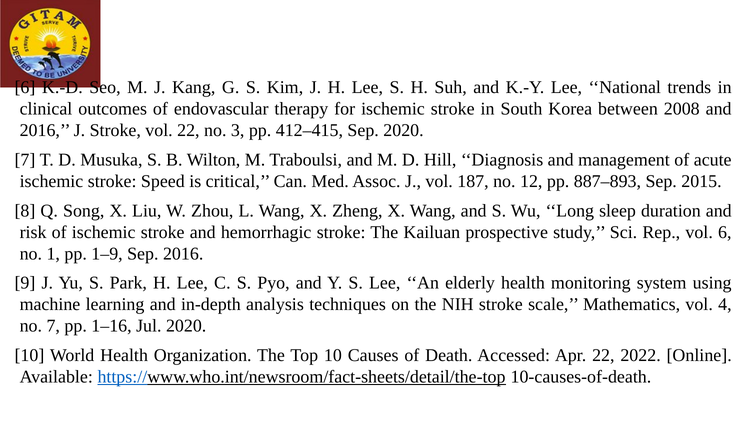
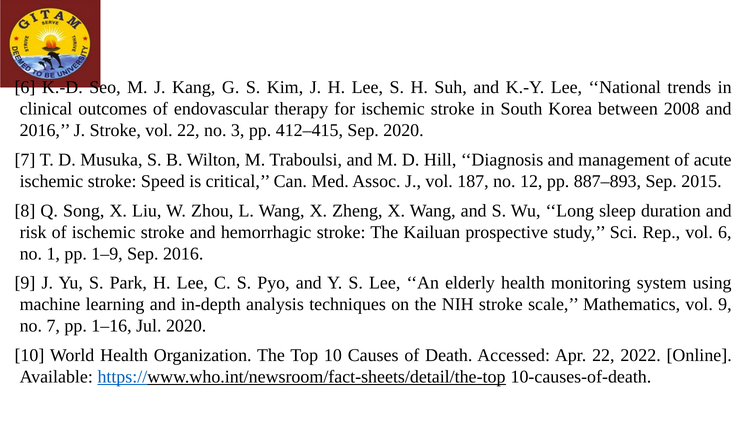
vol 4: 4 -> 9 (725, 304)
